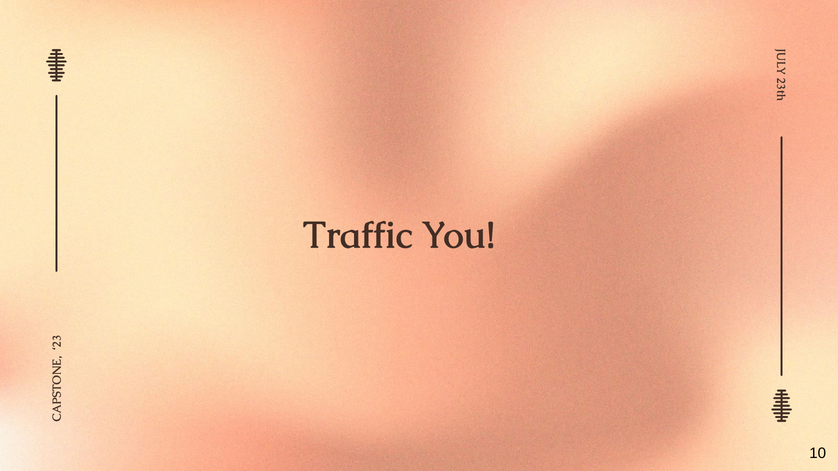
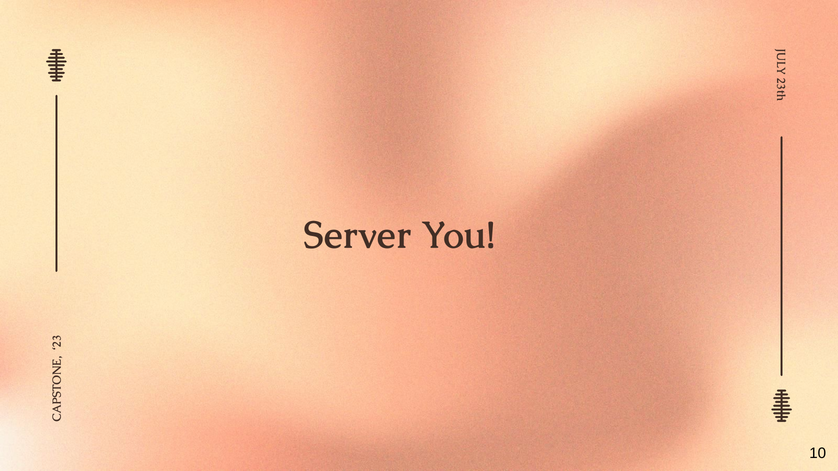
Traffic: Traffic -> Server (357, 236)
